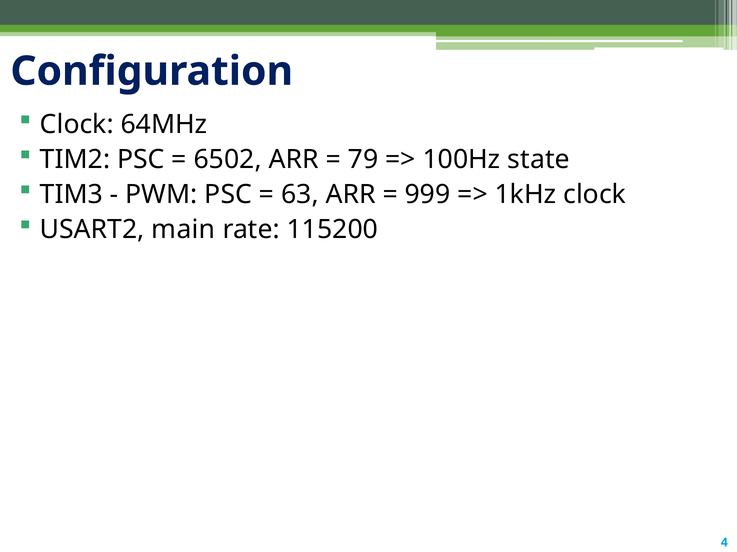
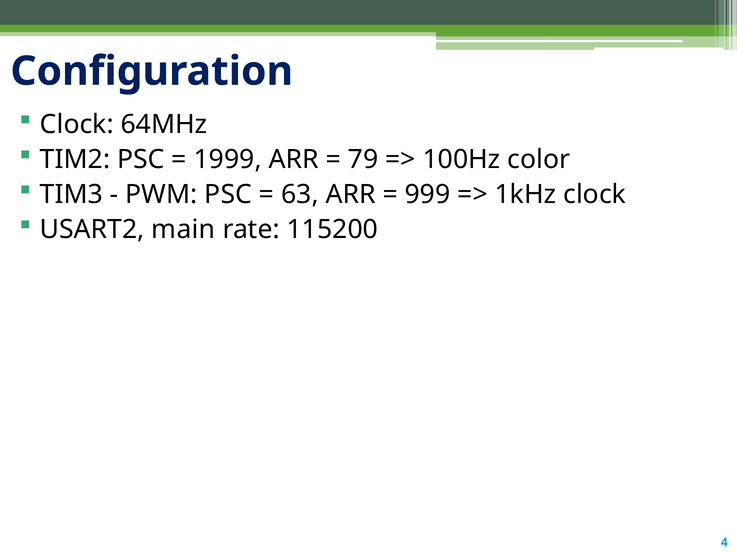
6502: 6502 -> 1999 (228, 160)
state: state -> color (539, 160)
